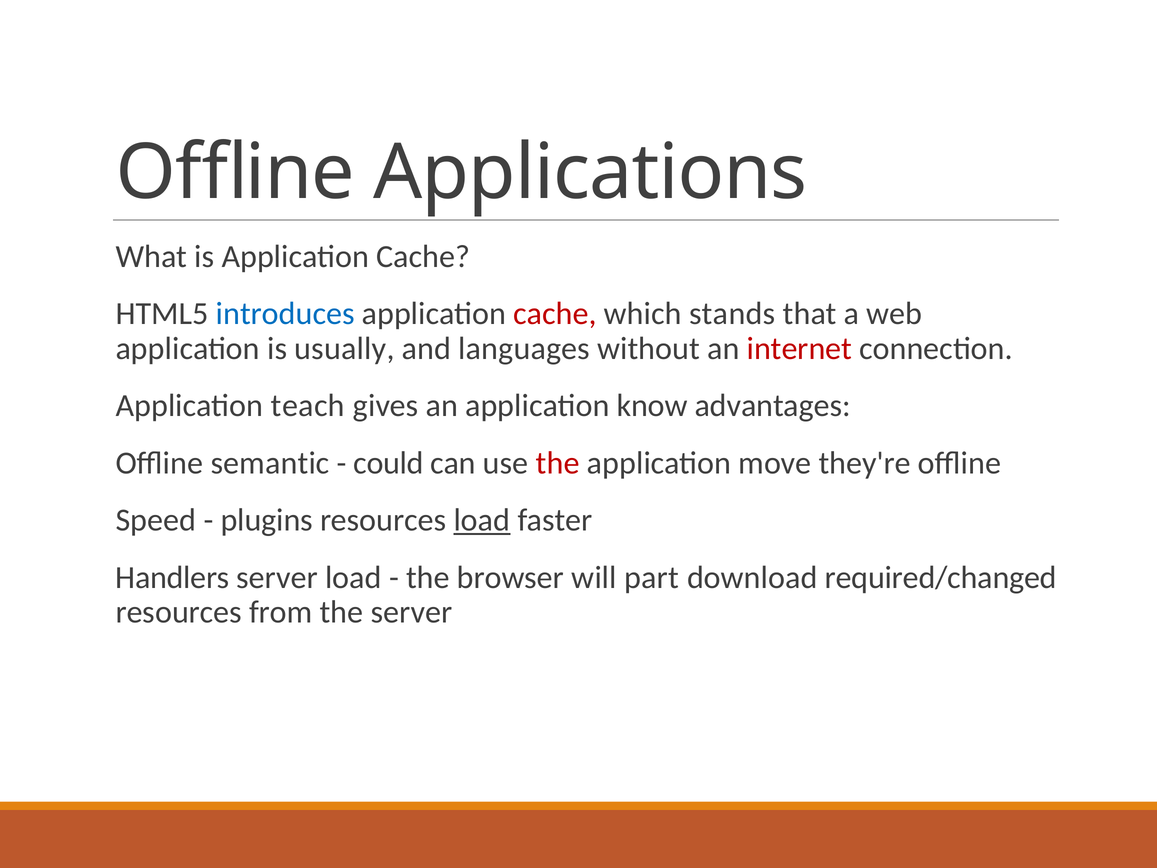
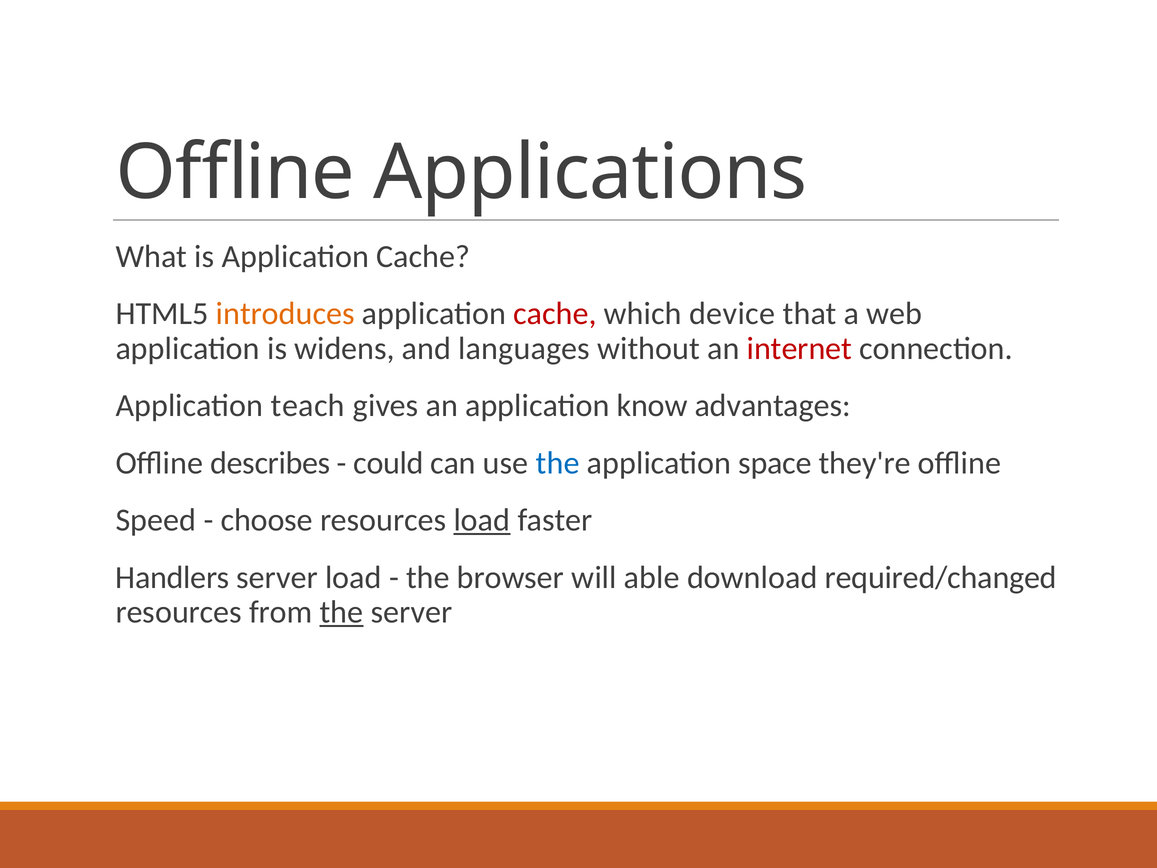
introduces colour: blue -> orange (285, 314)
stands: stands -> device (732, 314)
usually: usually -> widens (345, 348)
semantic: semantic -> describes (270, 463)
the colour: red -> blue (558, 463)
move: move -> space (775, 463)
plugins: plugins -> choose (267, 520)
part: part -> able (652, 577)
the underline: none -> present (342, 612)
